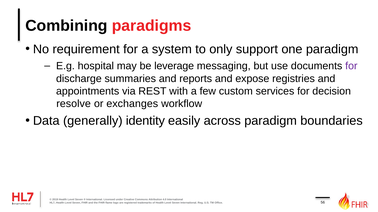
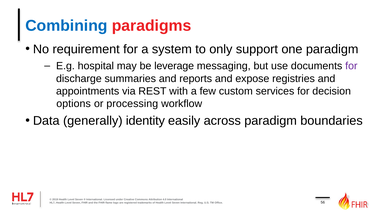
Combining colour: black -> blue (66, 26)
resolve: resolve -> options (74, 104)
exchanges: exchanges -> processing (132, 104)
